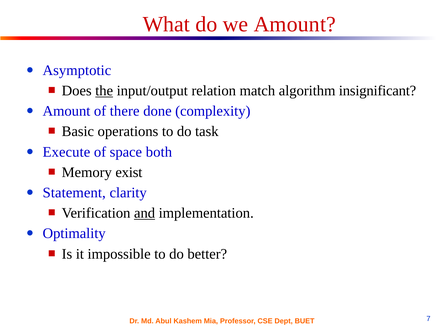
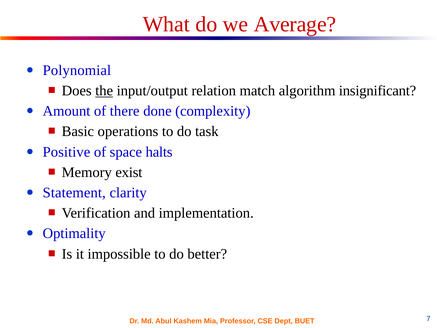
we Amount: Amount -> Average (295, 24)
Asymptotic: Asymptotic -> Polynomial (77, 70)
Execute: Execute -> Positive (66, 152)
both: both -> halts (159, 152)
and underline: present -> none (145, 213)
